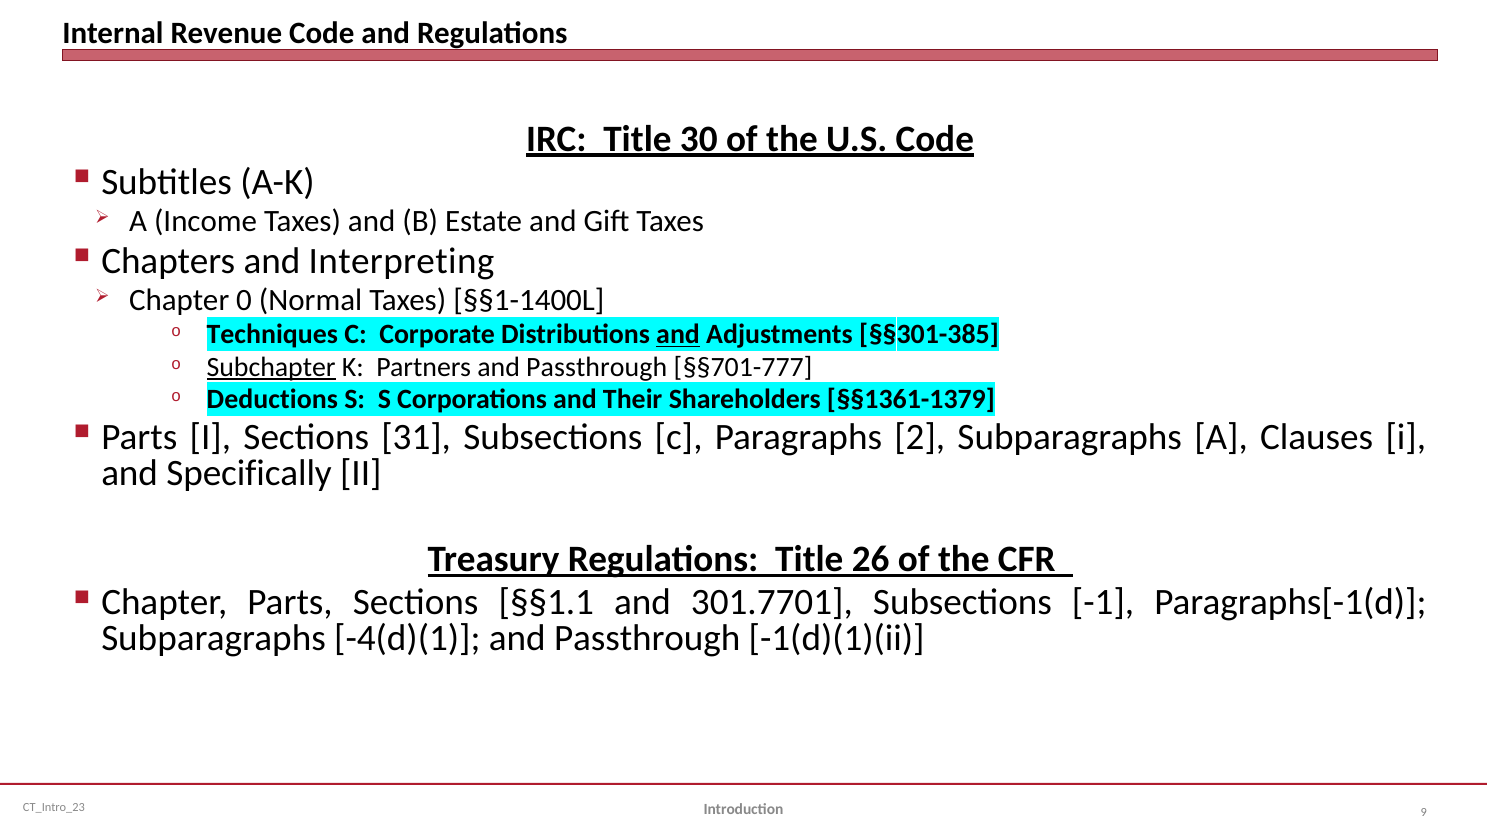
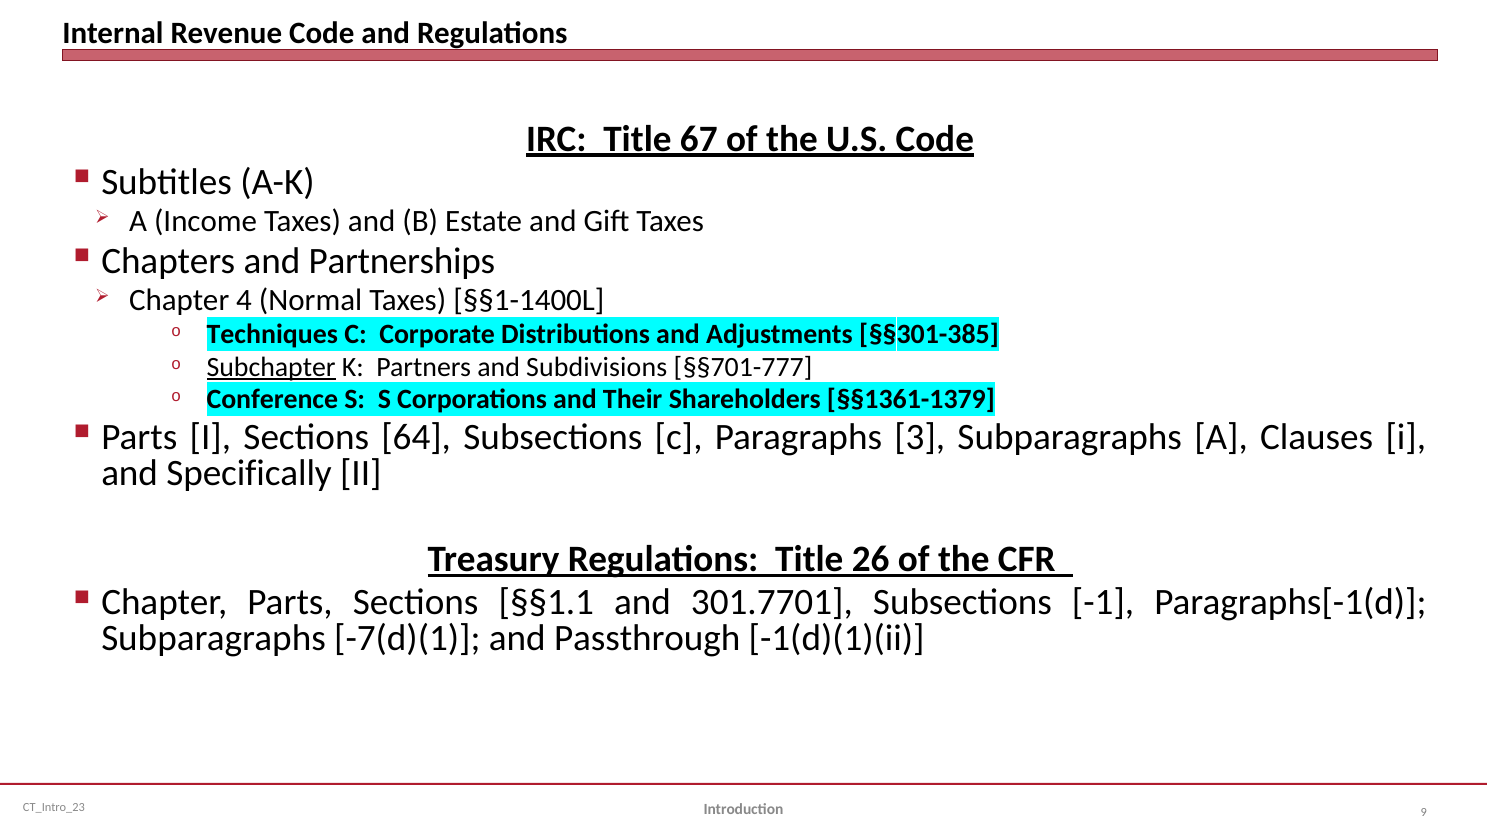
30: 30 -> 67 (699, 139)
Interpreting: Interpreting -> Partnerships (402, 261)
0: 0 -> 4 (244, 300)
and underline: present -> none (678, 334)
Partners and Passthrough: Passthrough -> Subdivisions (597, 367)
Deductions: Deductions -> Conference (272, 399)
31: 31 -> 64 (416, 437)
2: 2 -> 3 (920, 437)
-4(d)(1: -4(d)(1 -> -7(d)(1 (407, 638)
